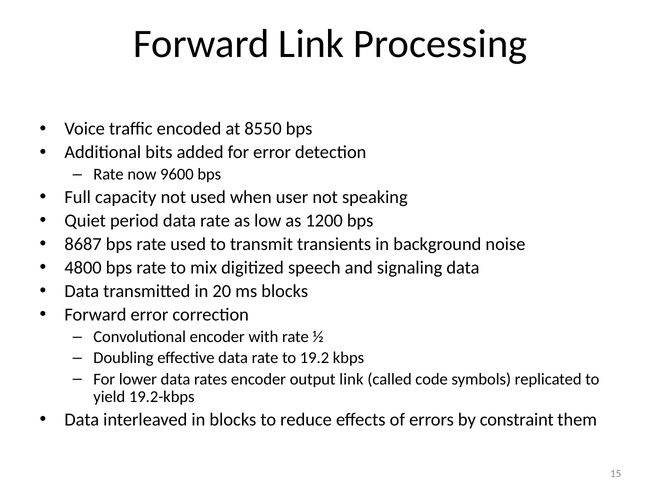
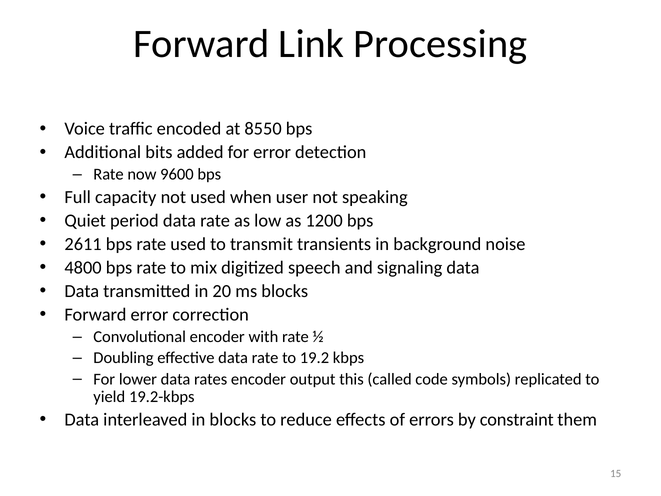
8687: 8687 -> 2611 (83, 244)
output link: link -> this (352, 379)
